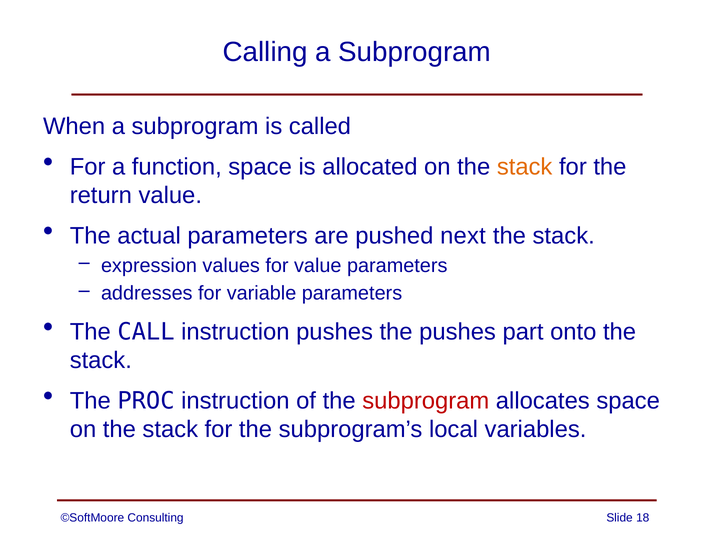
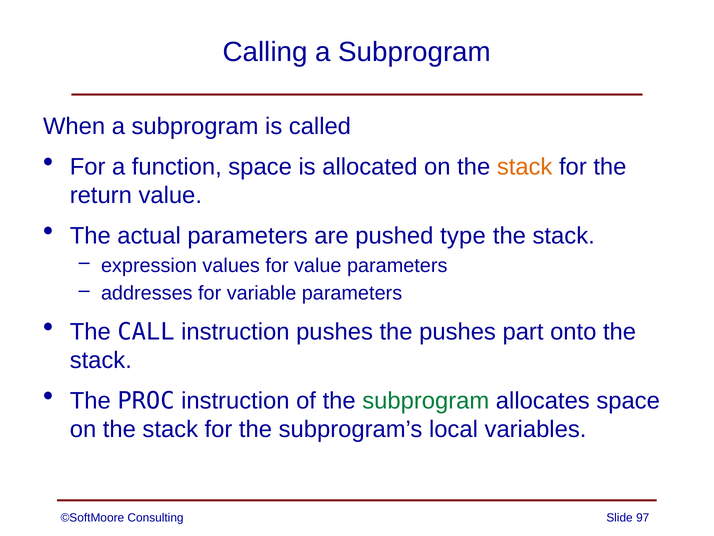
next: next -> type (463, 235)
subprogram colour: red -> green (426, 401)
18: 18 -> 97 (643, 517)
